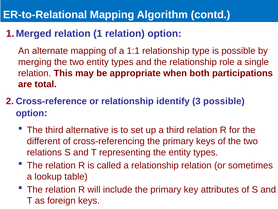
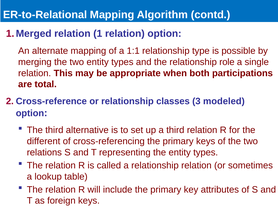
identify: identify -> classes (173, 101)
3 possible: possible -> modeled (224, 101)
